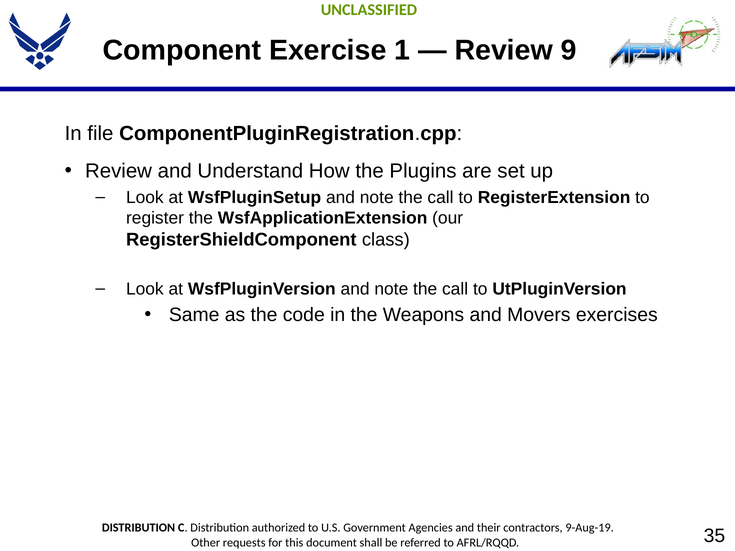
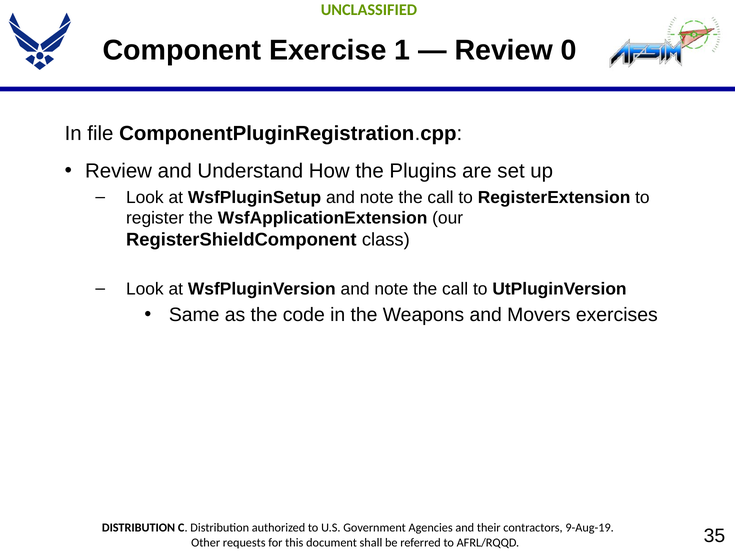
9: 9 -> 0 (569, 50)
